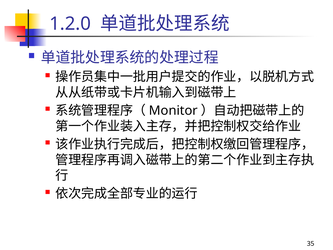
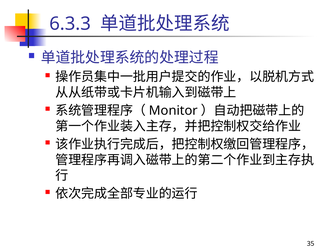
1.2.0: 1.2.0 -> 6.3.3 (70, 24)
